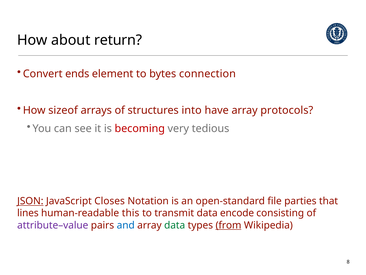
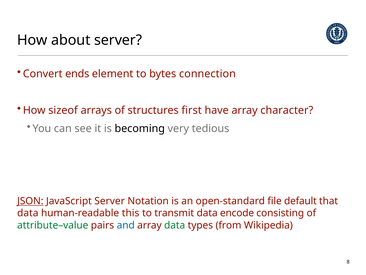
about return: return -> server (118, 40)
into: into -> first (192, 110)
protocols: protocols -> character (287, 110)
becoming colour: red -> black (140, 128)
JavaScript Closes: Closes -> Server (110, 201)
parties: parties -> default (300, 201)
lines: lines -> data (28, 213)
attribute–value colour: purple -> green (53, 225)
from underline: present -> none (228, 225)
